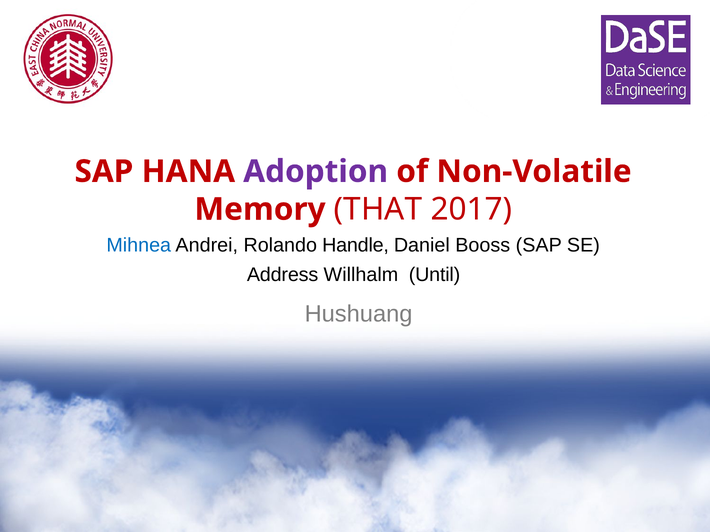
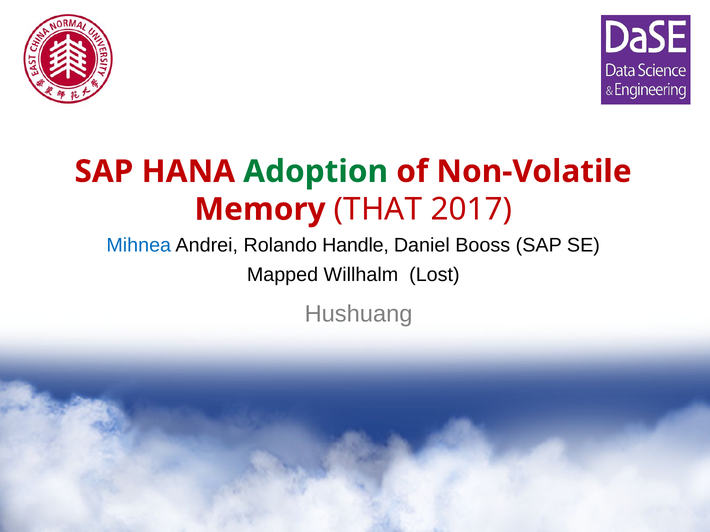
Adoption colour: purple -> green (316, 172)
Address: Address -> Mapped (282, 275)
Until: Until -> Lost (434, 275)
